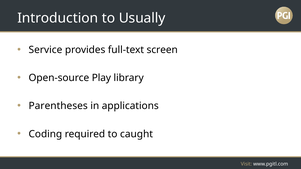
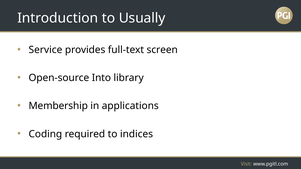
Play: Play -> Into (101, 78)
Parentheses: Parentheses -> Membership (58, 106)
caught: caught -> indices (137, 134)
